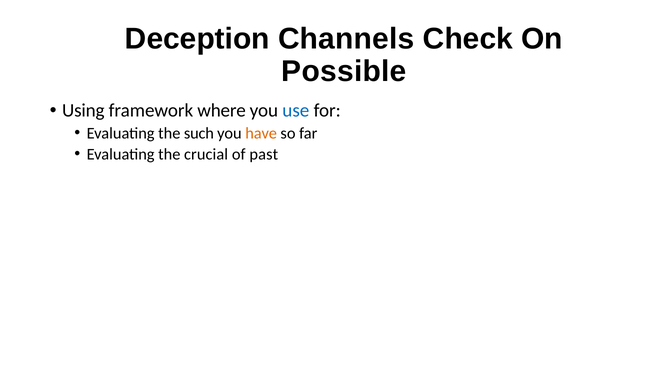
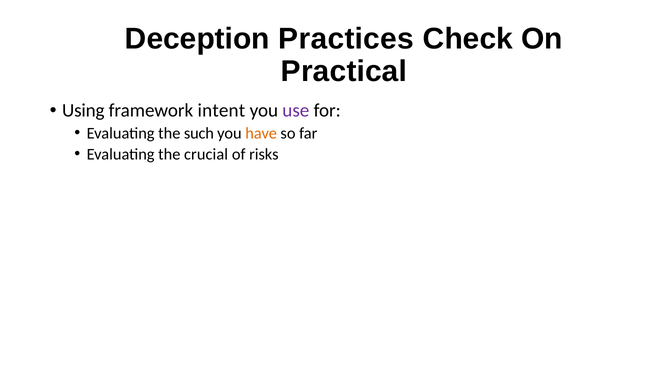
Channels: Channels -> Practices (346, 39)
Possible: Possible -> Practical (344, 71)
where: where -> intent (221, 111)
use colour: blue -> purple (296, 111)
past: past -> risks (264, 154)
